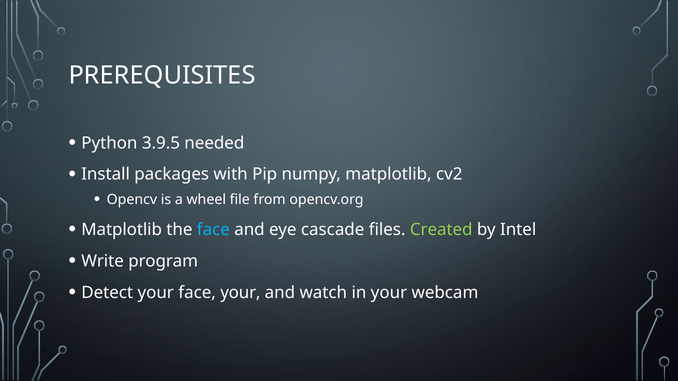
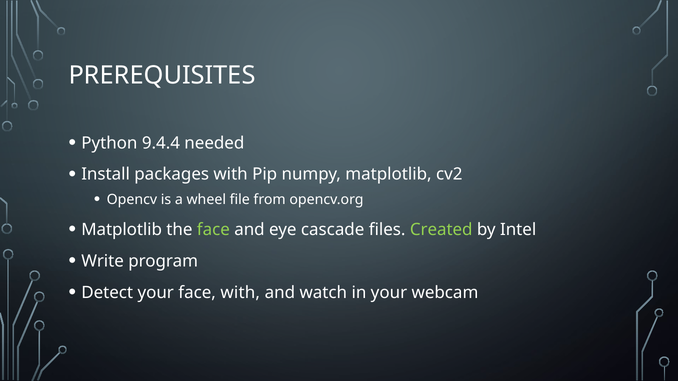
3.9.5: 3.9.5 -> 9.4.4 (161, 143)
face colour: light blue -> light green (213, 230)
face your: your -> with (240, 293)
